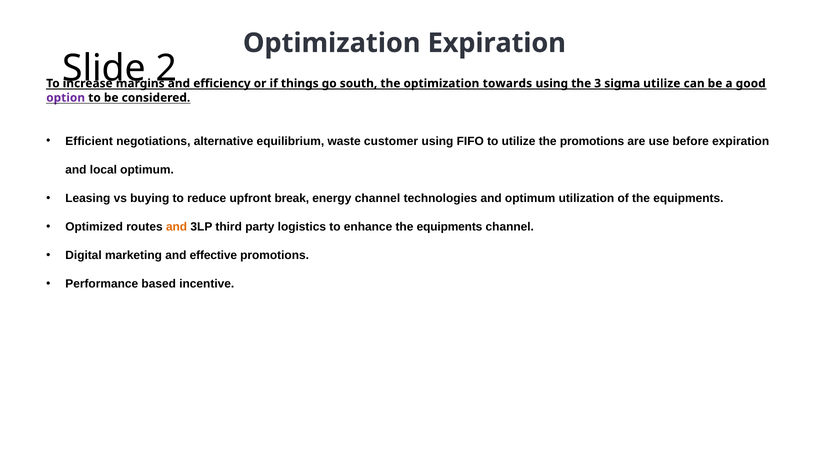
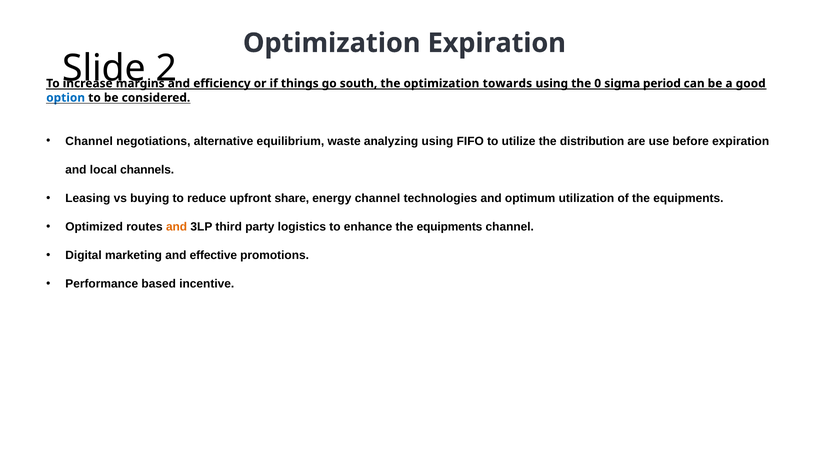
3: 3 -> 0 (598, 83)
sigma utilize: utilize -> period (662, 83)
option colour: purple -> blue (66, 98)
Efficient: Efficient -> Channel (89, 141)
customer: customer -> analyzing (391, 141)
the promotions: promotions -> distribution (592, 141)
local optimum: optimum -> channels (147, 170)
break: break -> share (292, 198)
